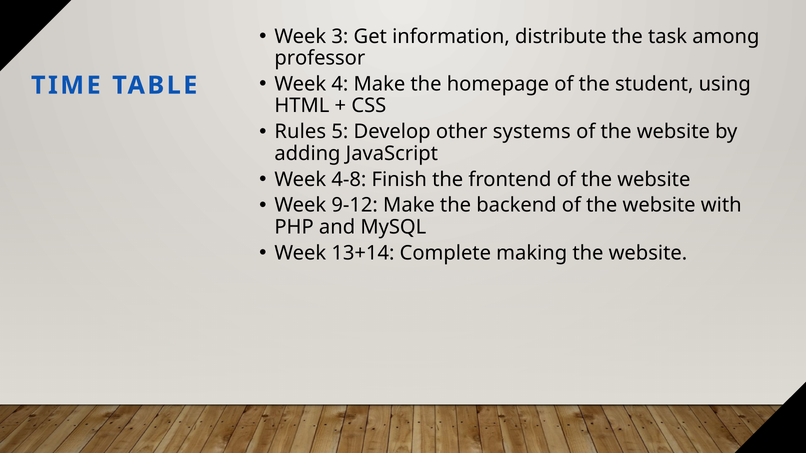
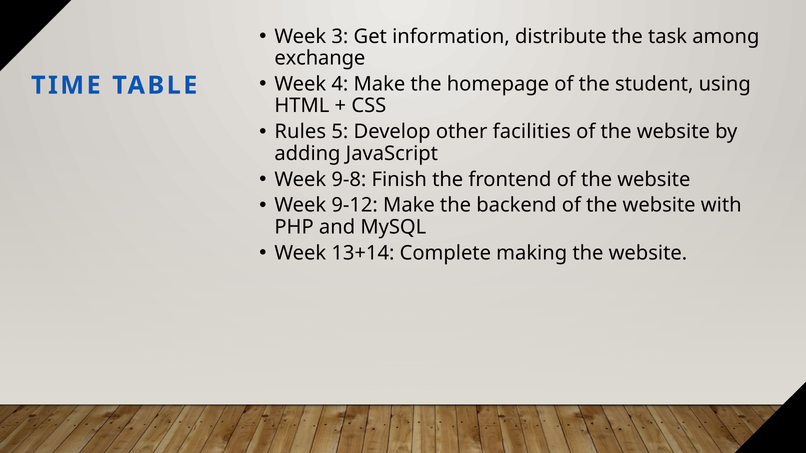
professor: professor -> exchange (320, 58)
systems: systems -> facilities (532, 132)
4-8: 4-8 -> 9-8 (349, 180)
